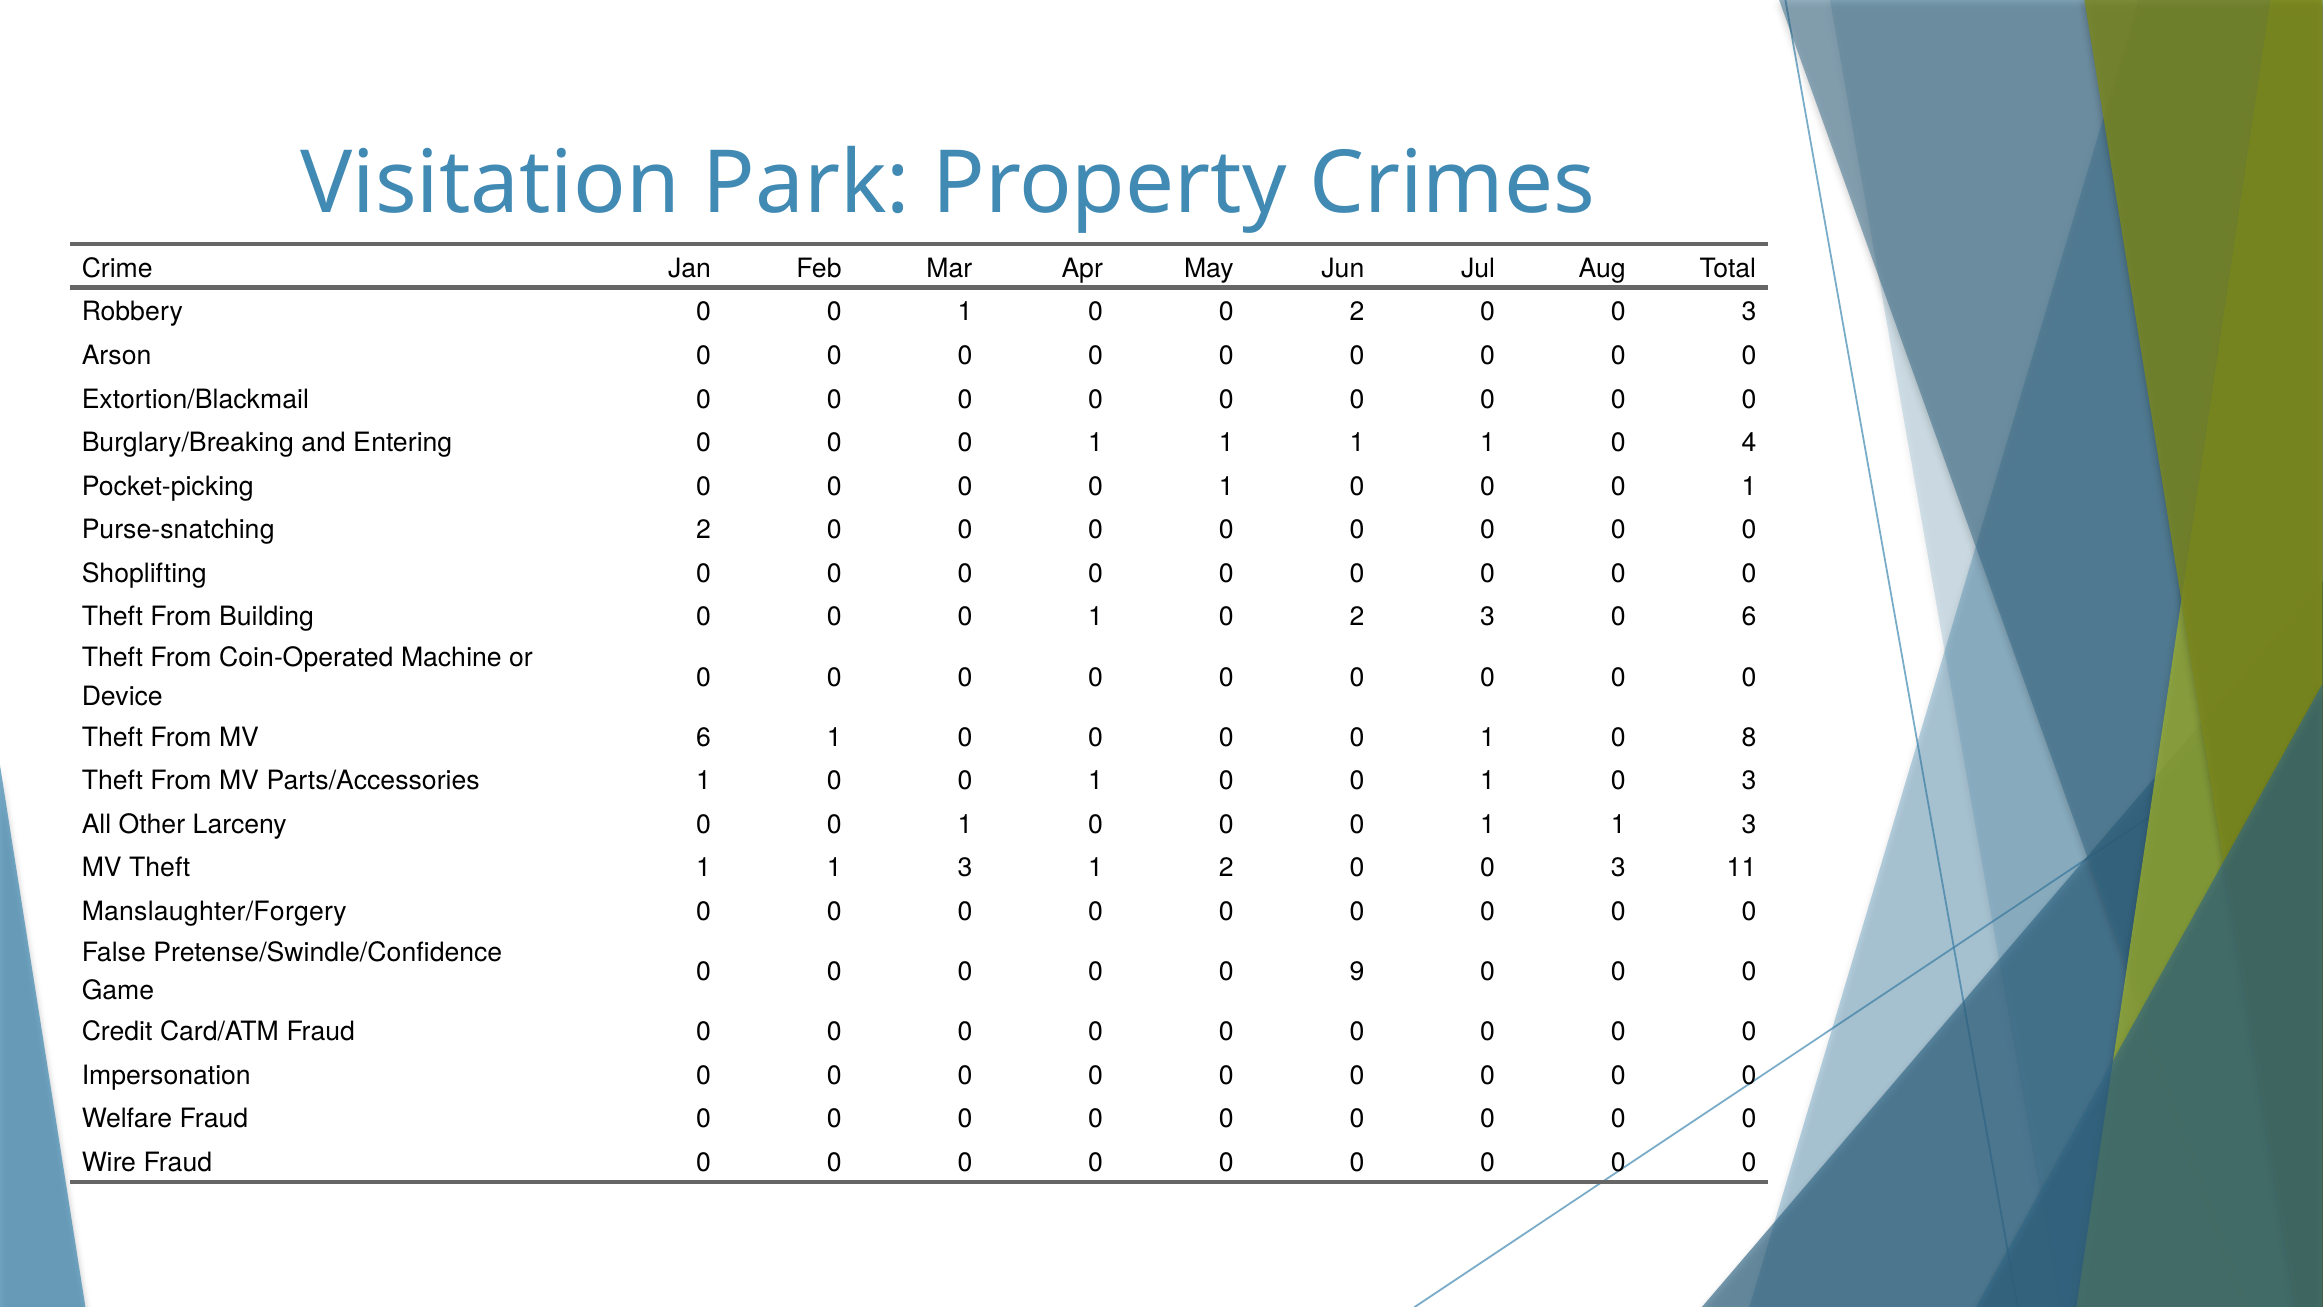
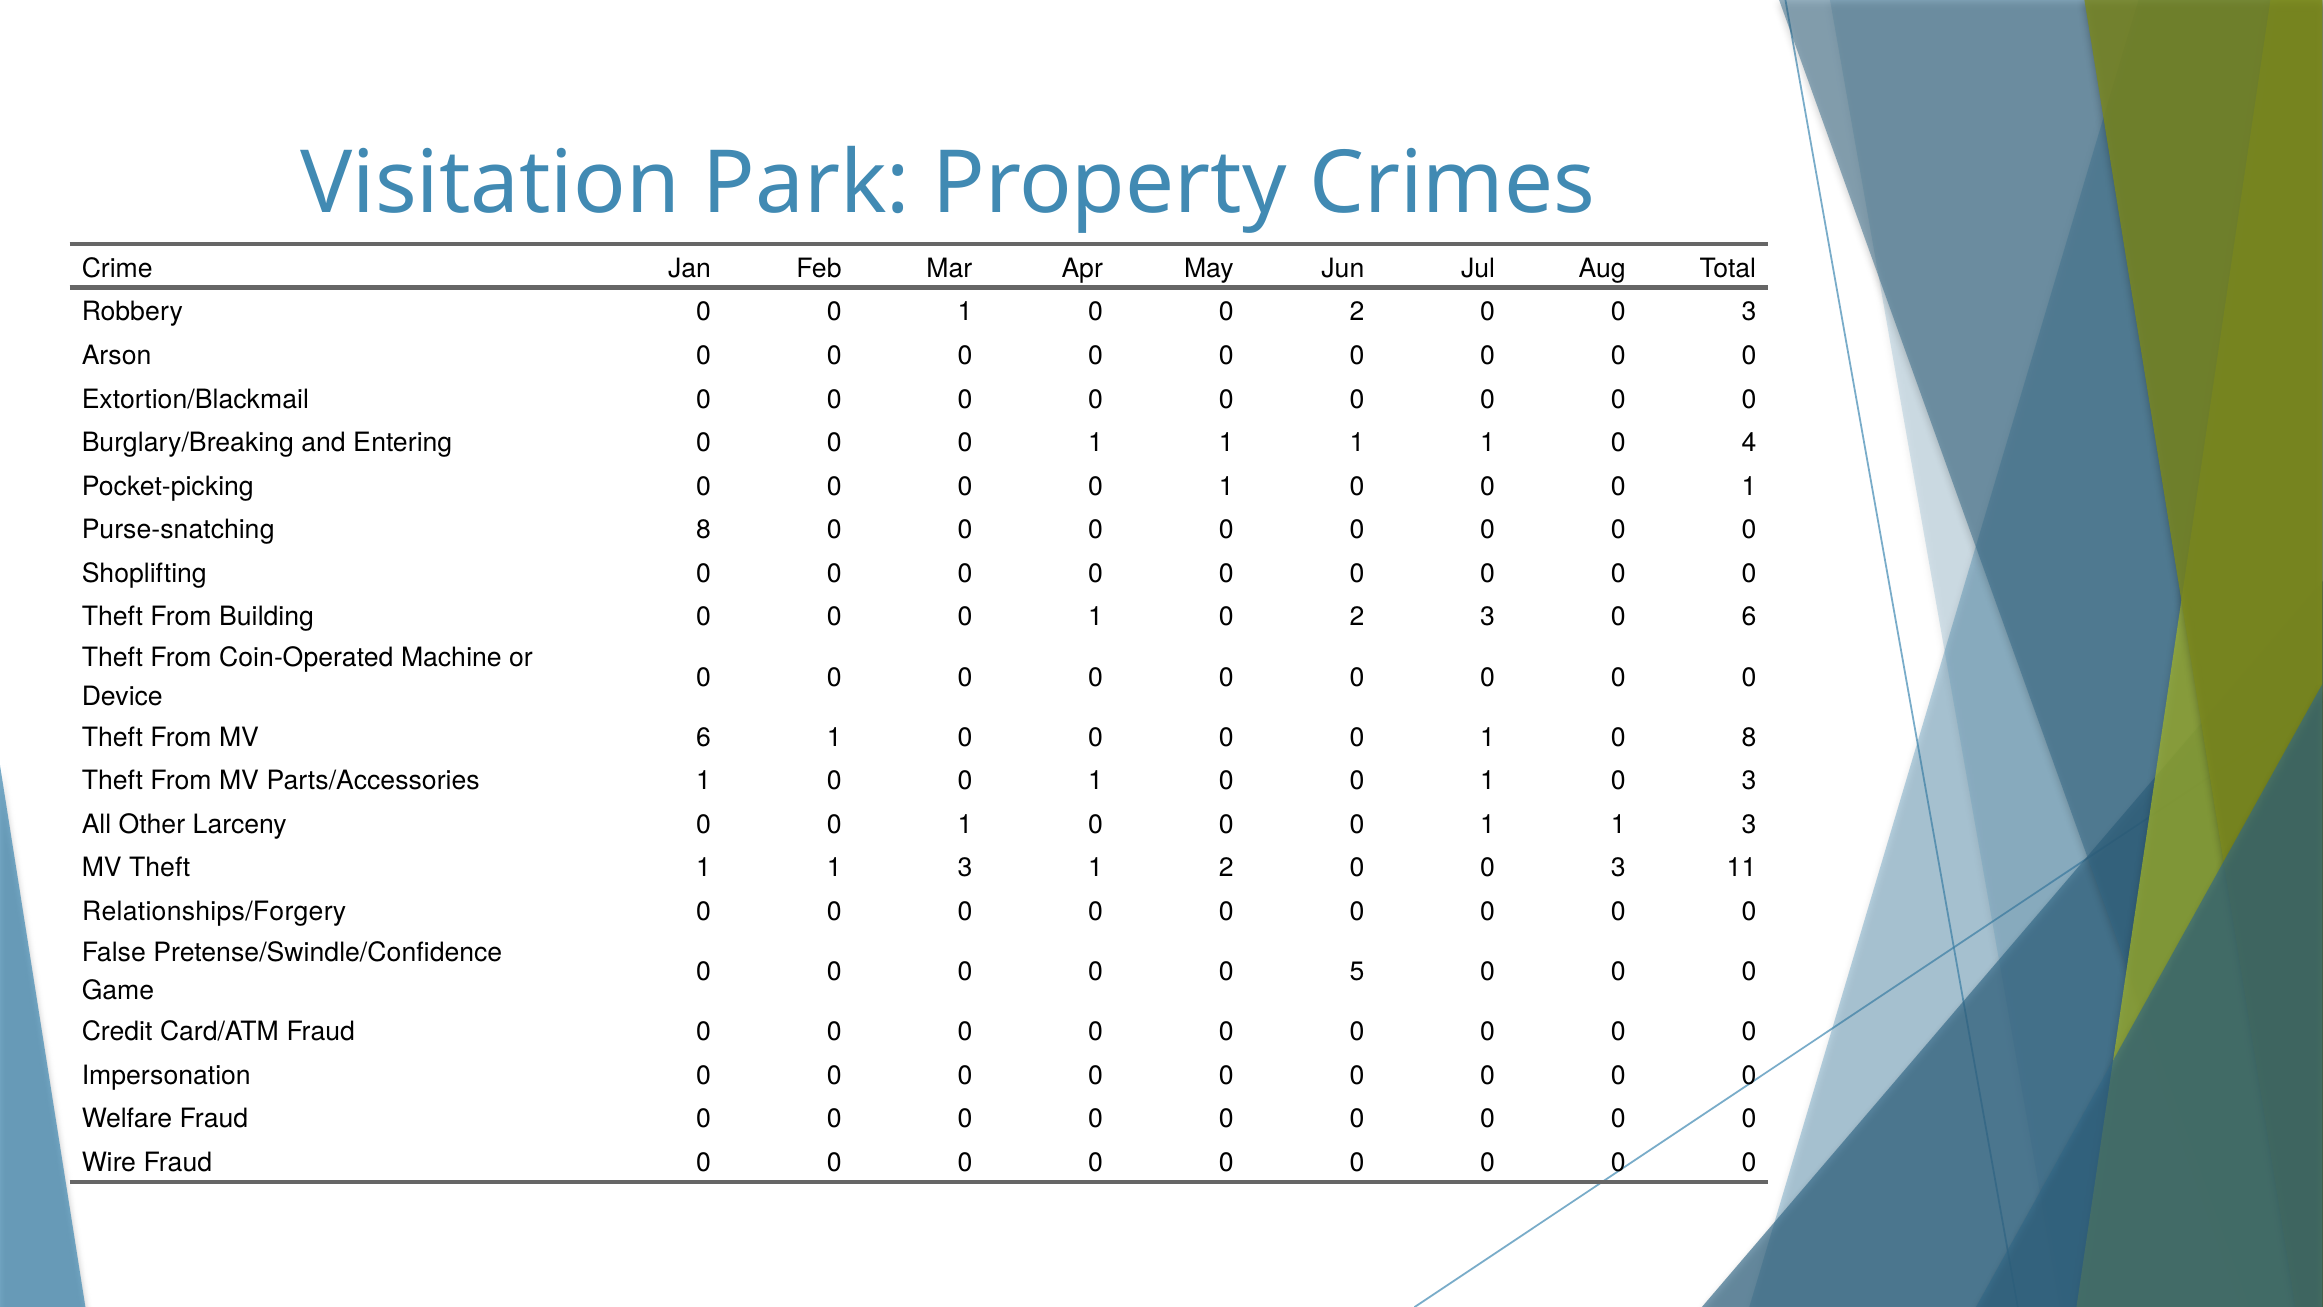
Purse-snatching 2: 2 -> 8 (704, 530)
Manslaughter/Forgery: Manslaughter/Forgery -> Relationships/Forgery (214, 912)
9: 9 -> 5 (1357, 972)
